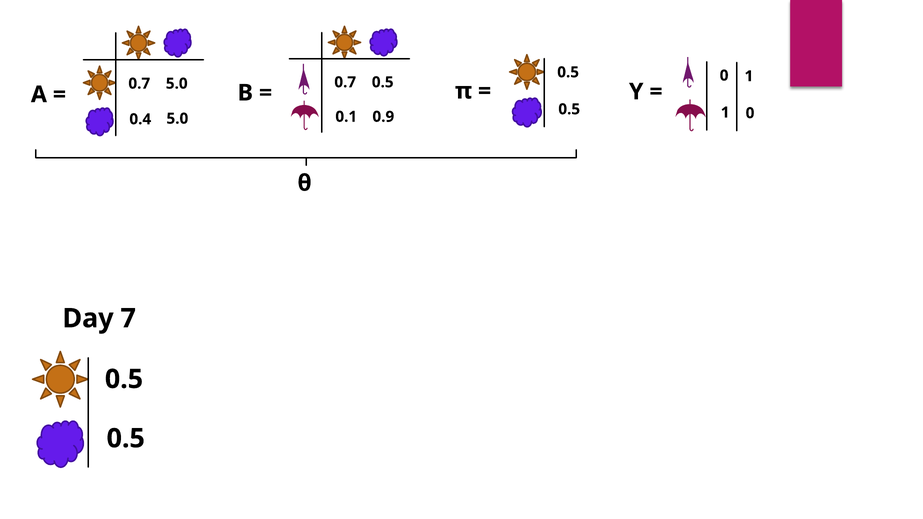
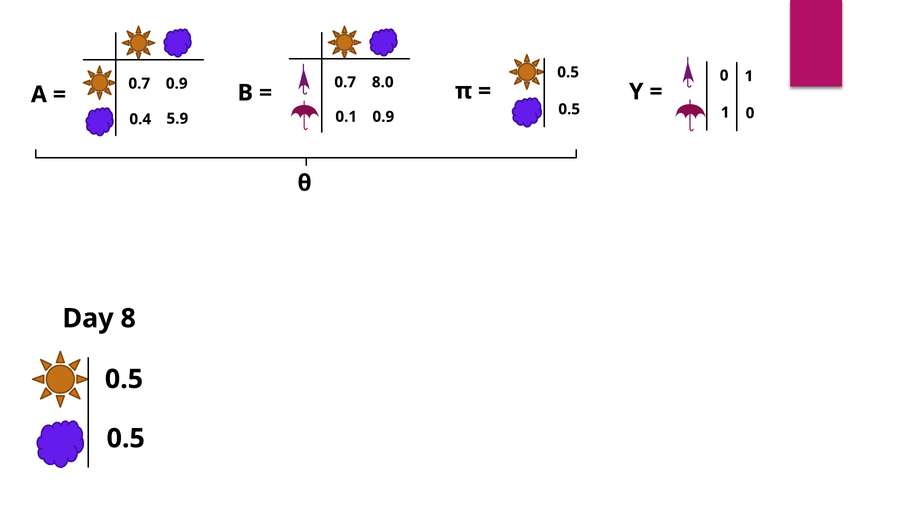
0.7 0.5: 0.5 -> 8.0 (383, 82)
0.7 5.0: 5.0 -> 0.9 (177, 84)
0.4 5.0: 5.0 -> 5.9 (177, 119)
7: 7 -> 8 (128, 319)
